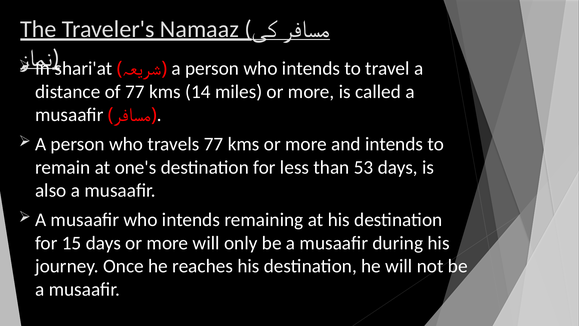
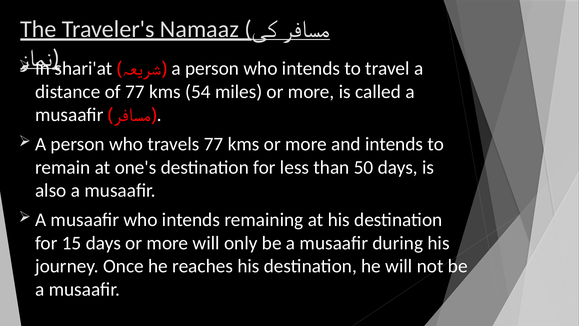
14: 14 -> 54 (198, 92)
53: 53 -> 50 (364, 167)
